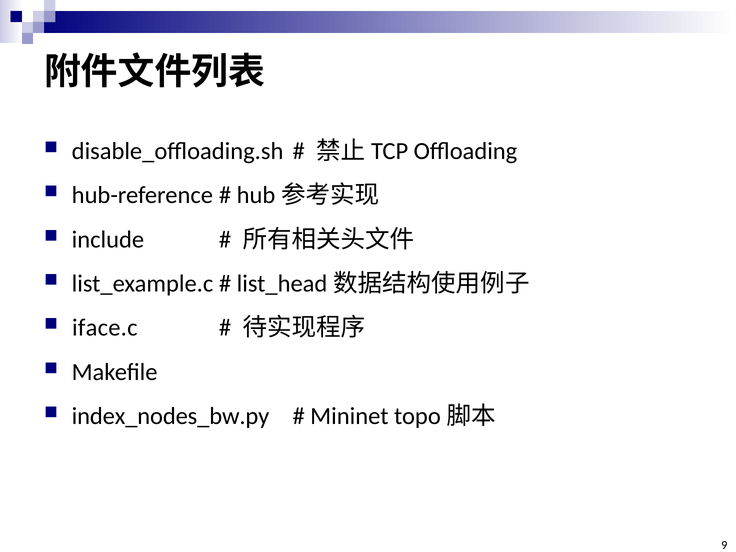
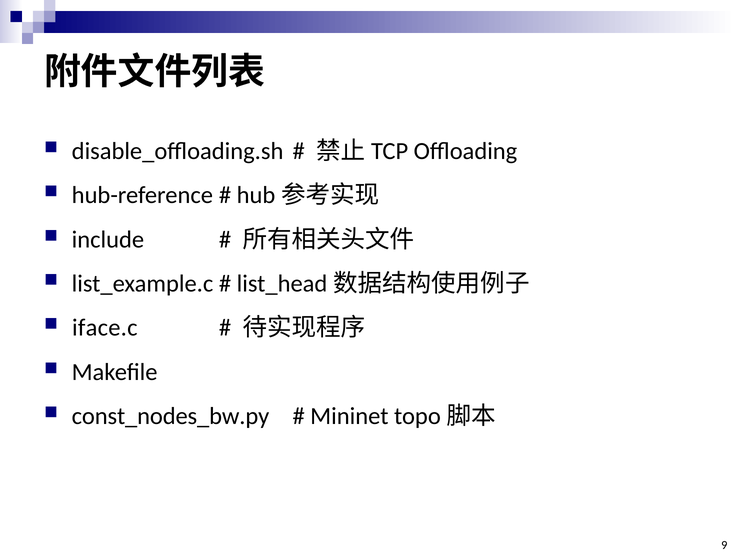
index_nodes_bw.py: index_nodes_bw.py -> const_nodes_bw.py (171, 416)
